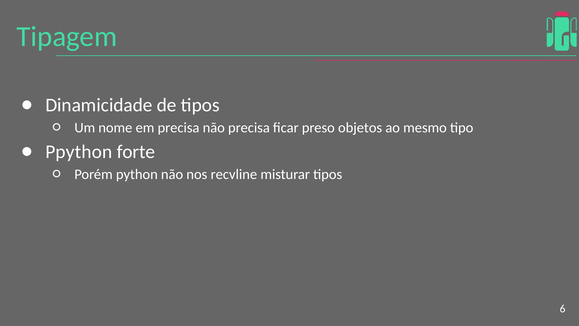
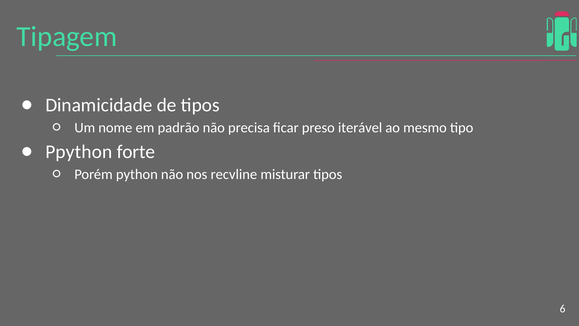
em precisa: precisa -> padrão (179, 128)
objetos: objetos -> iterável (360, 128)
